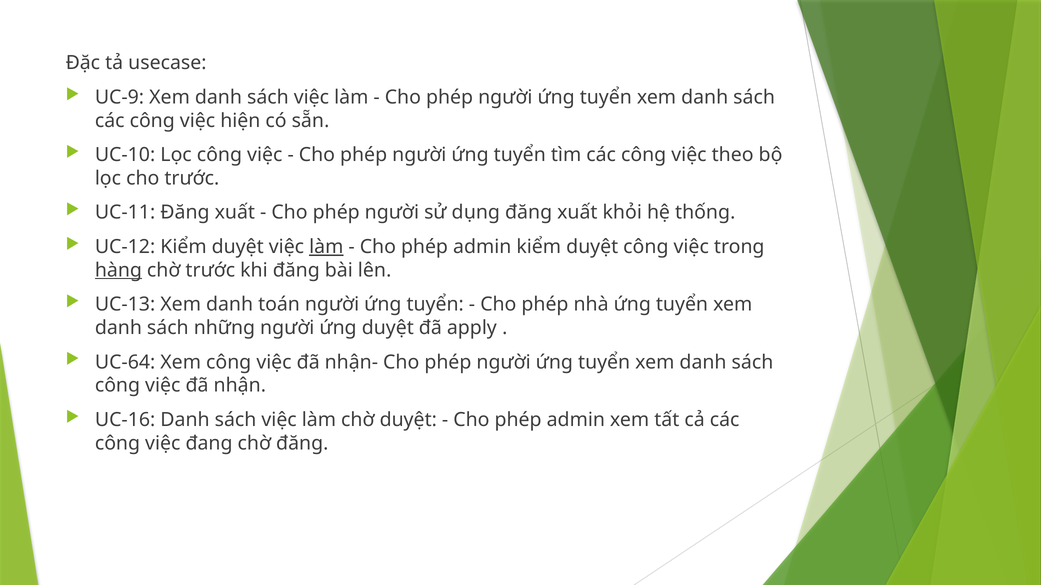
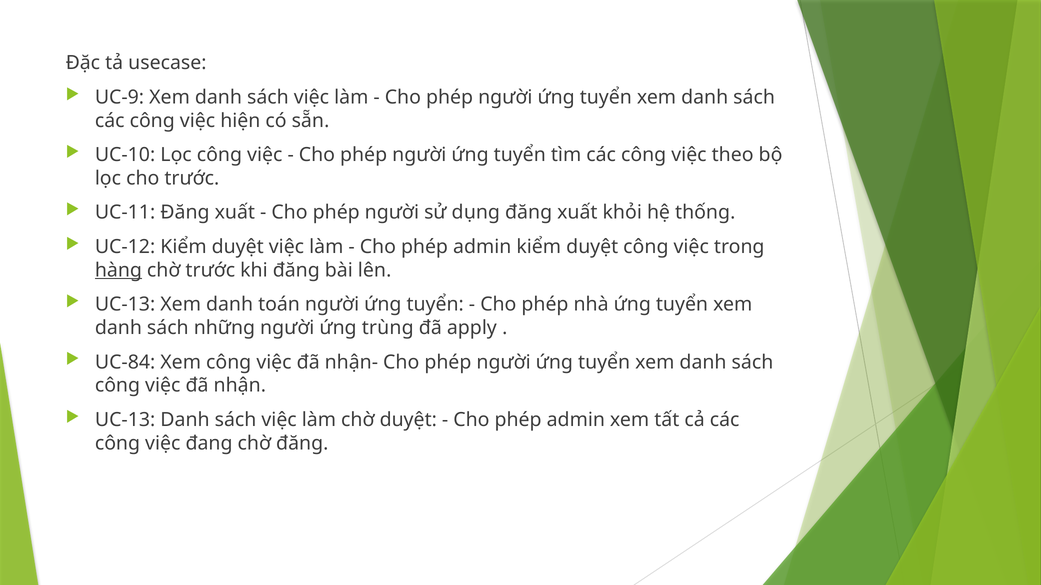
làm underline: present -> none (326, 247)
ứng duyệt: duyệt -> trùng (388, 328)
UC-64: UC-64 -> UC-84 (125, 362)
UC-16: UC-16 -> UC-13 (125, 420)
